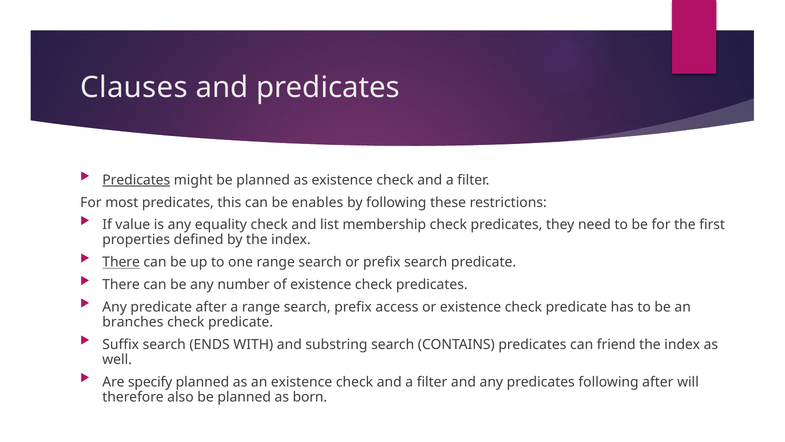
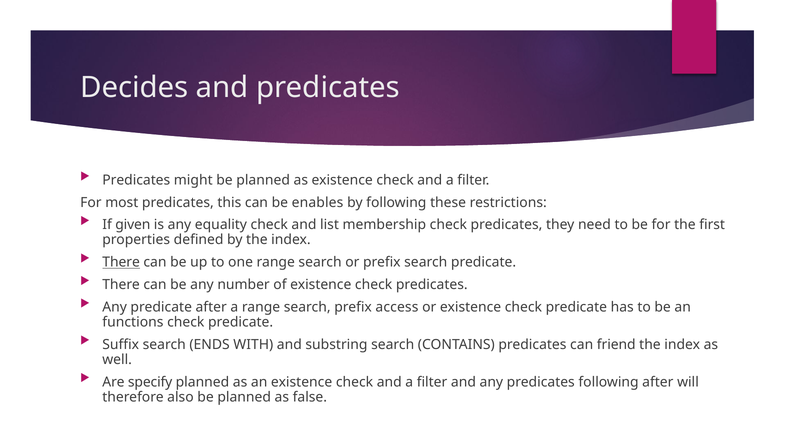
Clauses: Clauses -> Decides (134, 87)
Predicates underline: present -> none (136, 180)
value: value -> given (133, 225)
branches: branches -> functions (133, 322)
born: born -> false (310, 397)
